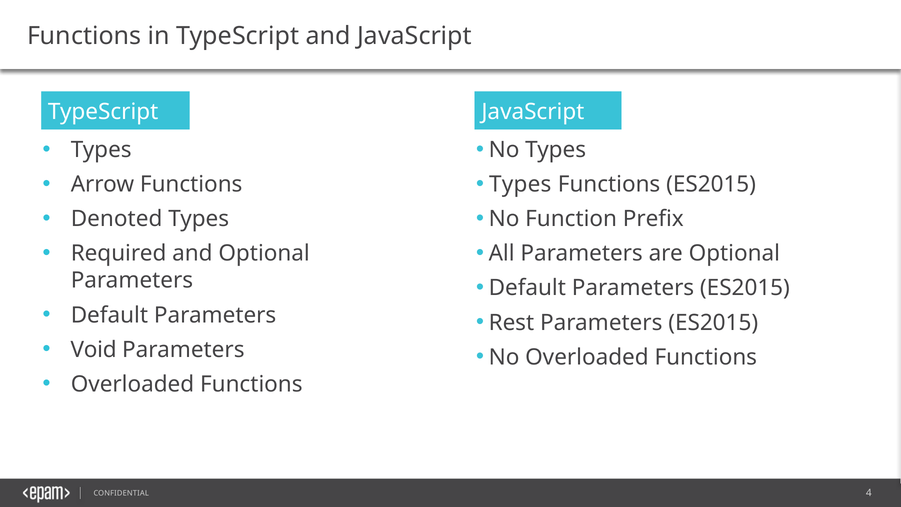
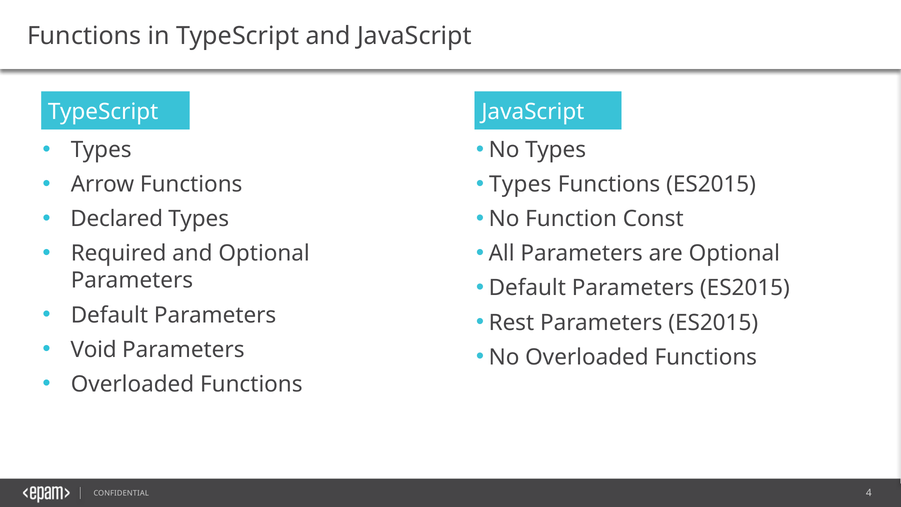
Denoted: Denoted -> Declared (117, 219)
Prefix: Prefix -> Const (653, 219)
